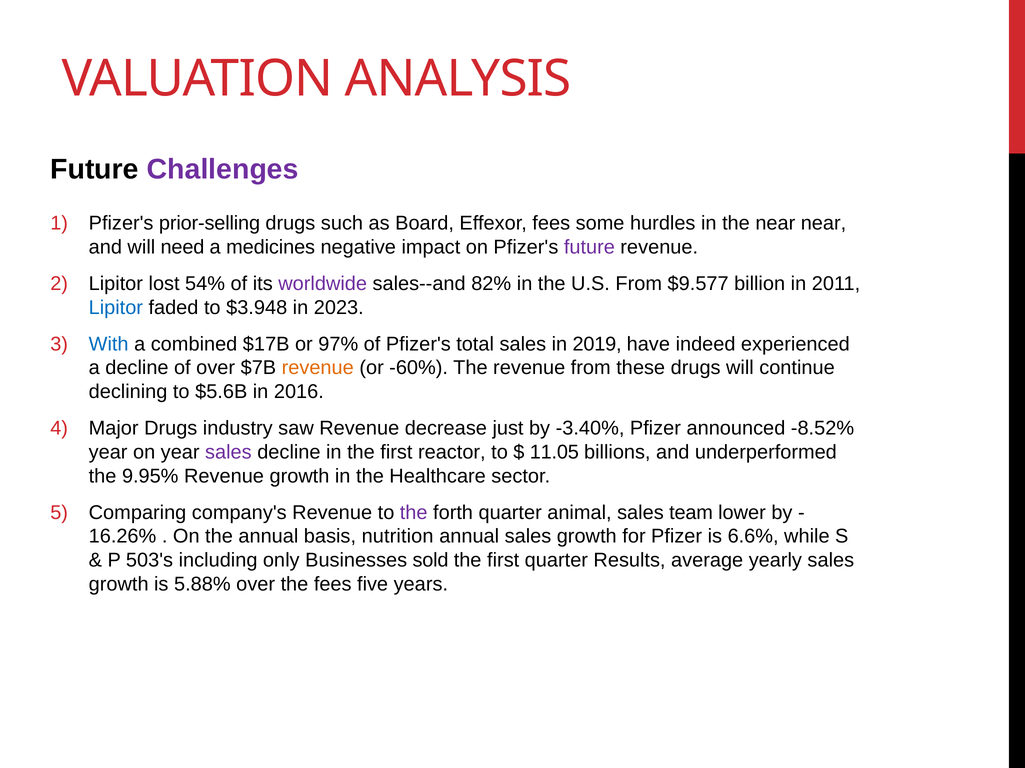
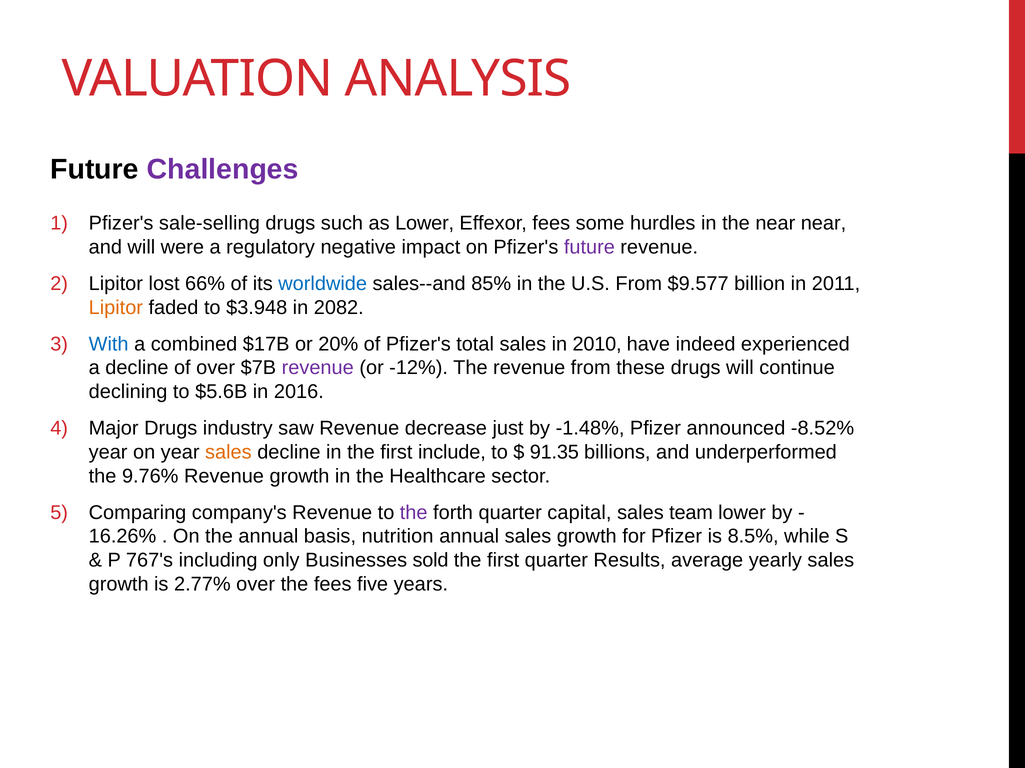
prior-selling: prior-selling -> sale-selling (209, 223)
as Board: Board -> Lower (425, 223)
need: need -> were (182, 247)
medicines: medicines -> regulatory (271, 247)
54%: 54% -> 66% (205, 284)
worldwide colour: purple -> blue (323, 284)
82%: 82% -> 85% (491, 284)
Lipitor colour: blue -> orange (116, 308)
2023: 2023 -> 2082 (339, 308)
97%: 97% -> 20% (338, 344)
2019: 2019 -> 2010 (597, 344)
revenue colour: orange -> purple (318, 368)
-60%: -60% -> -12% (419, 368)
-3.40%: -3.40% -> -1.48% (590, 429)
sales colour: purple -> orange (228, 453)
reactor: reactor -> include (452, 453)
11.05: 11.05 -> 91.35 (554, 453)
9.95%: 9.95% -> 9.76% (150, 477)
animal: animal -> capital (579, 513)
6.6%: 6.6% -> 8.5% (753, 537)
503's: 503's -> 767's (150, 561)
5.88%: 5.88% -> 2.77% (202, 585)
